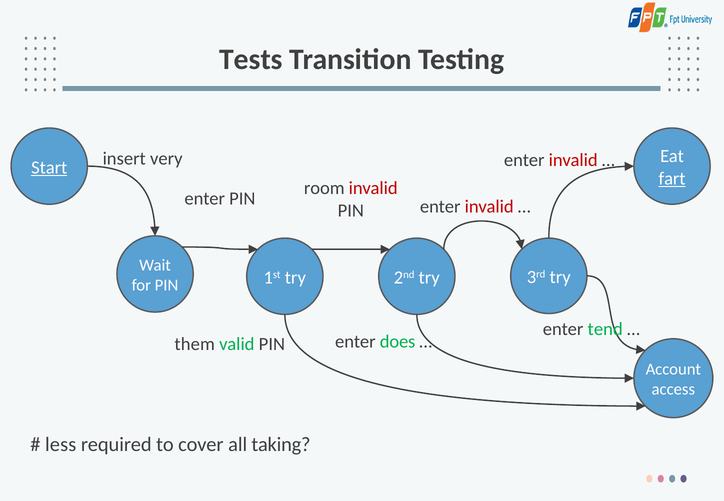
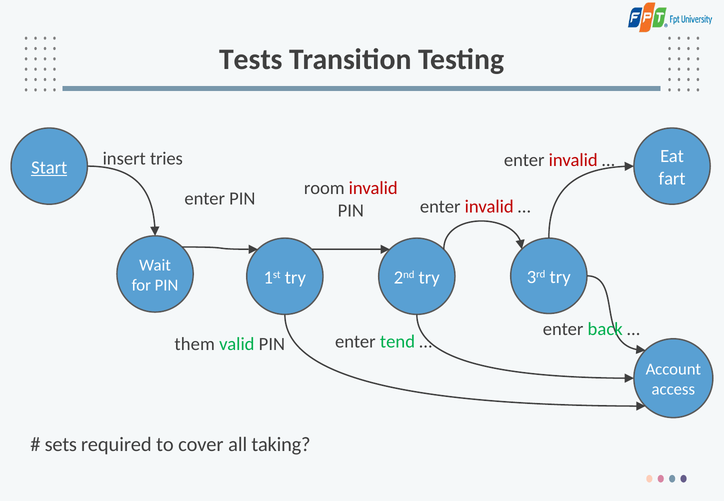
very: very -> tries (166, 158)
fart underline: present -> none (672, 179)
tend: tend -> back (605, 329)
does: does -> tend (397, 342)
less: less -> sets (61, 445)
